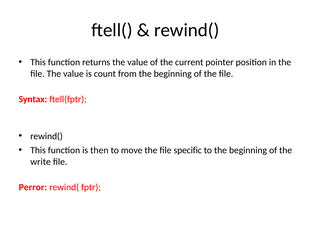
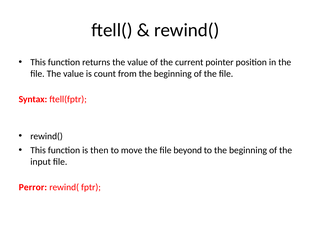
specific: specific -> beyond (188, 150)
write: write -> input (41, 162)
